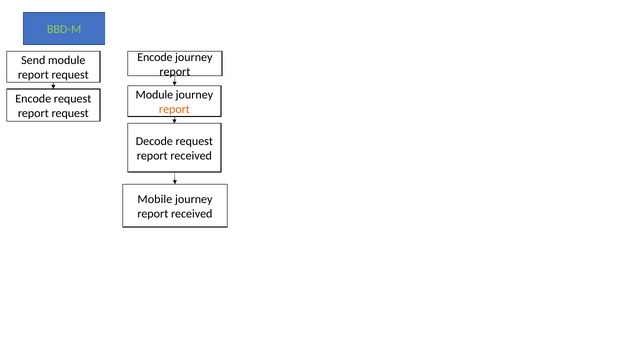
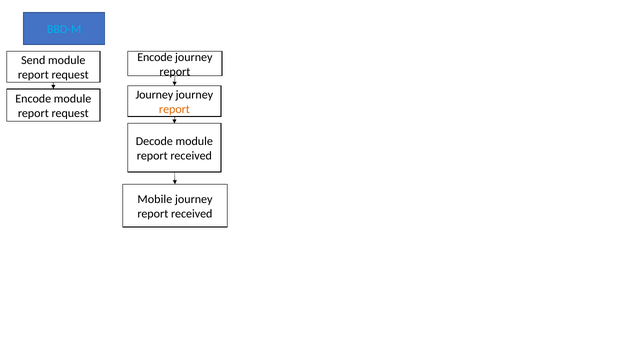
BBD-M colour: light green -> light blue (64, 29)
Module: Module -> Journey (154, 95)
Encode request: request -> module (73, 99)
Decode request: request -> module (194, 141)
